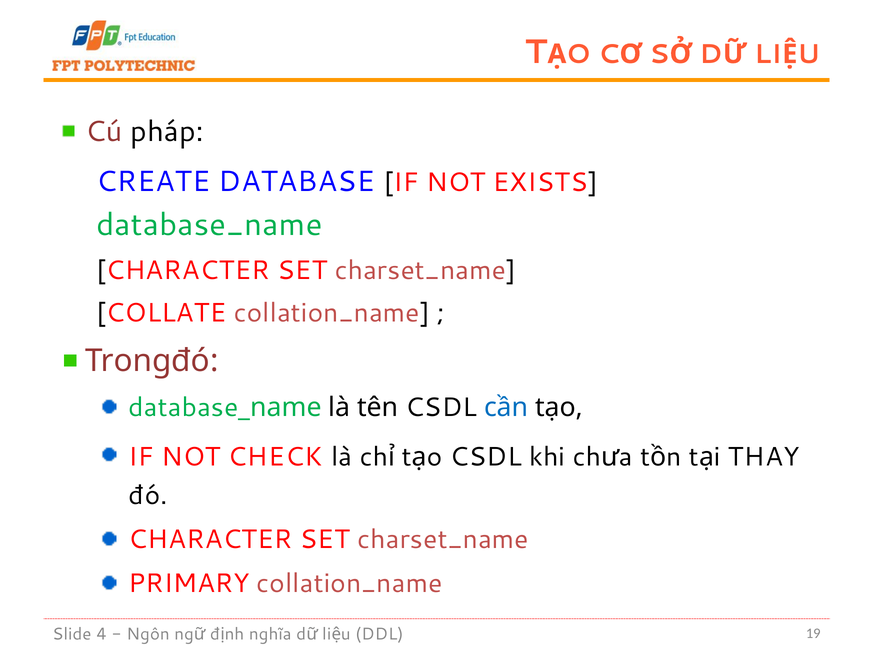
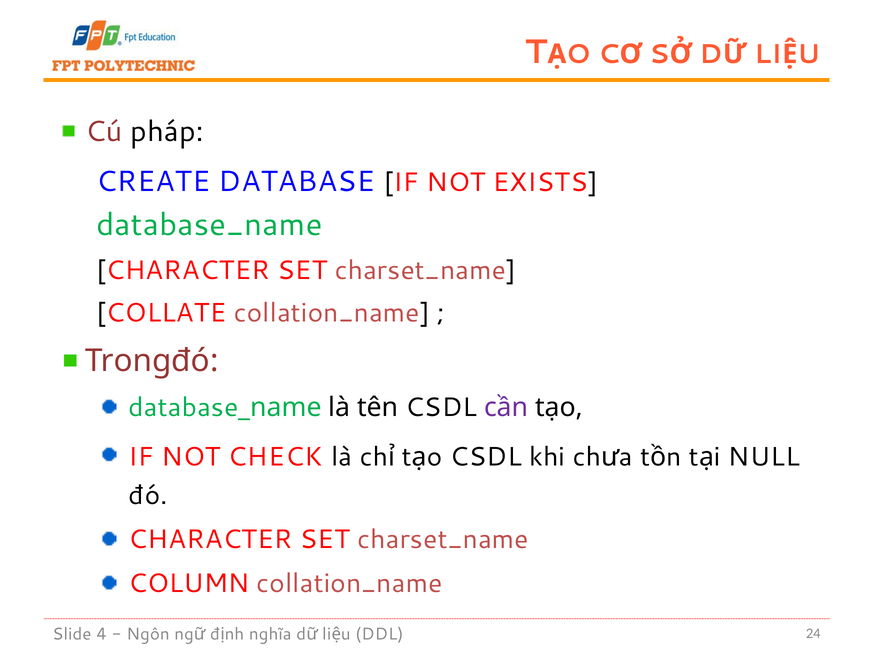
cần colour: blue -> purple (506, 407)
THAY: THAY -> NULL (764, 457)
PRIMARY: PRIMARY -> COLUMN (189, 583)
19: 19 -> 24 (813, 633)
